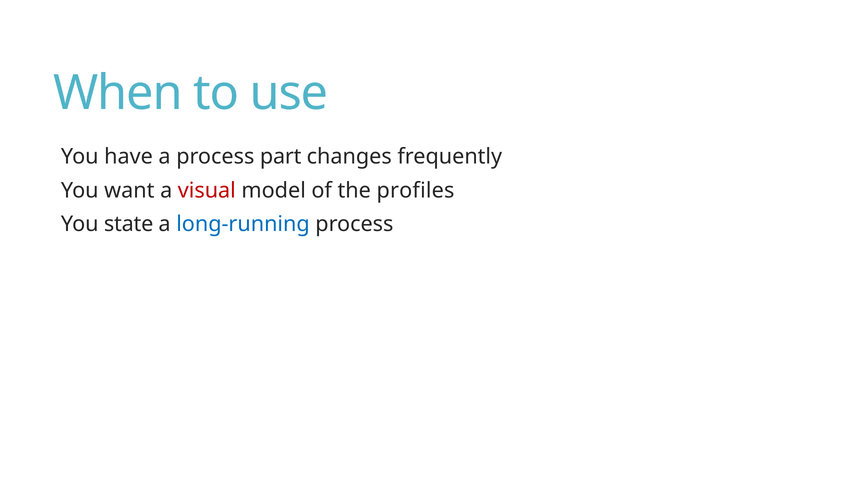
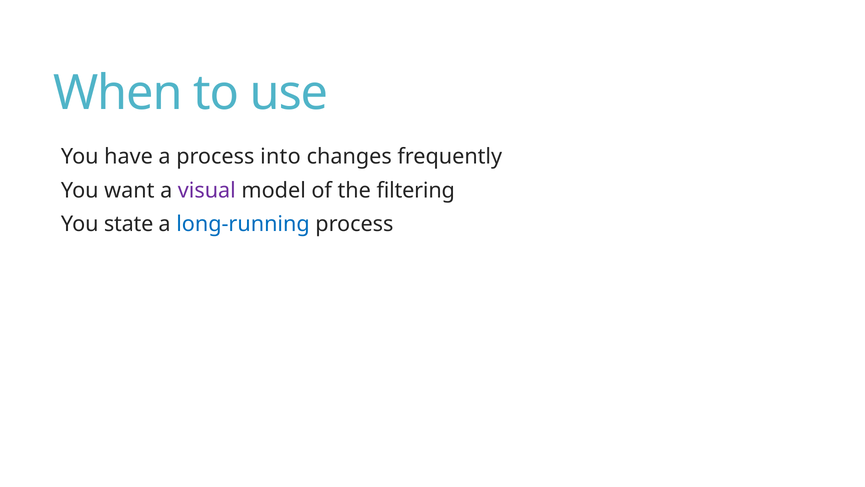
part: part -> into (280, 156)
visual colour: red -> purple (207, 190)
profiles: profiles -> filtering (416, 190)
